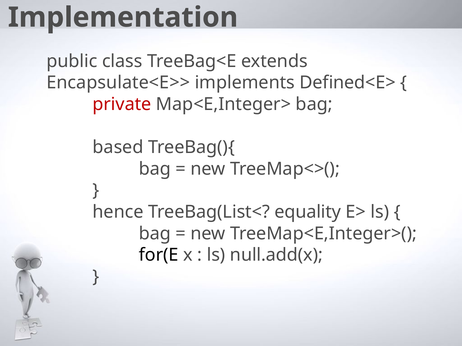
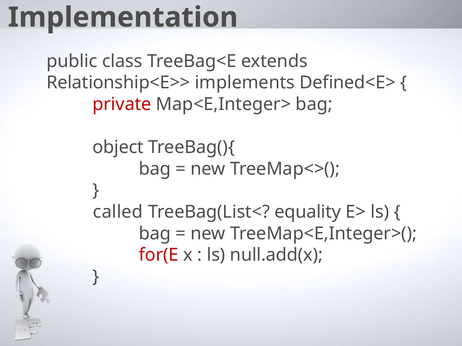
Encapsulate<E>>: Encapsulate<E>> -> Relationship<E>> (118, 83)
based: based -> object (118, 148)
hence: hence -> called (118, 212)
for(E colour: black -> red (159, 255)
